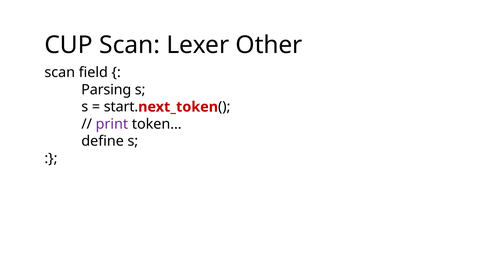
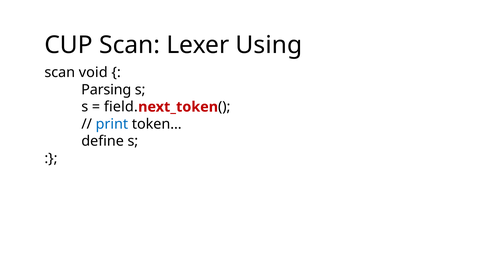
Other: Other -> Using (269, 45)
field: field -> void (93, 73)
start: start -> field (121, 107)
print colour: purple -> blue (112, 124)
